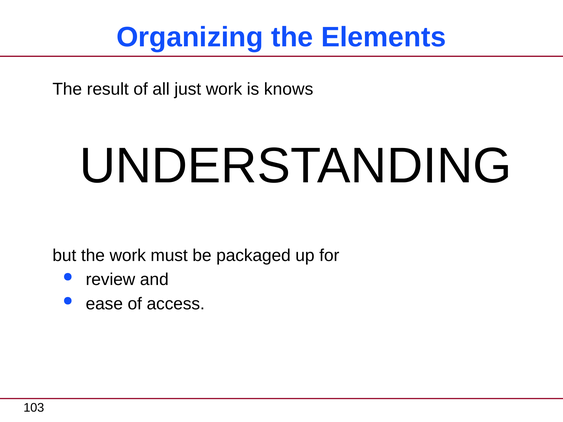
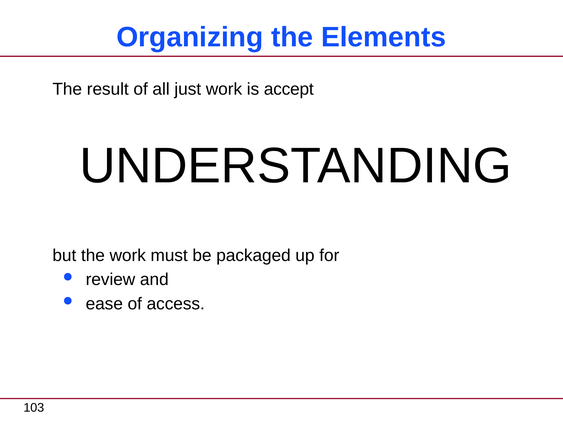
knows: knows -> accept (289, 89)
